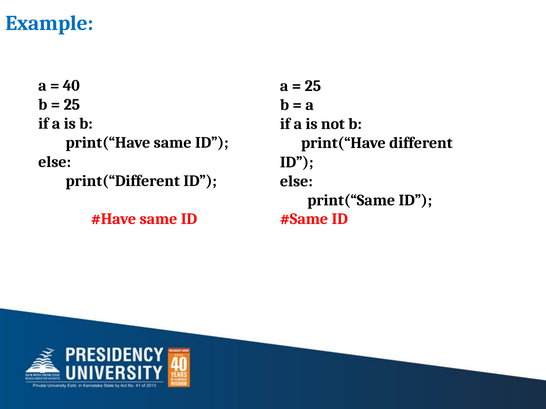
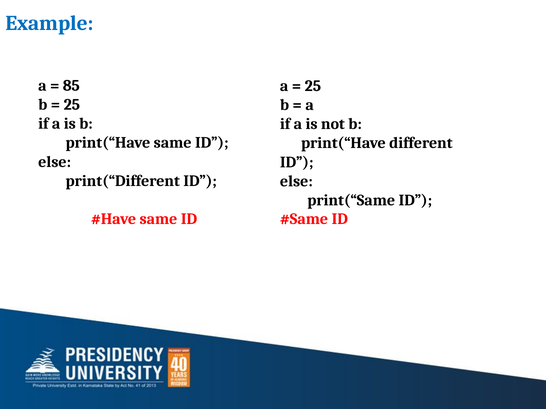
40: 40 -> 85 (71, 86)
